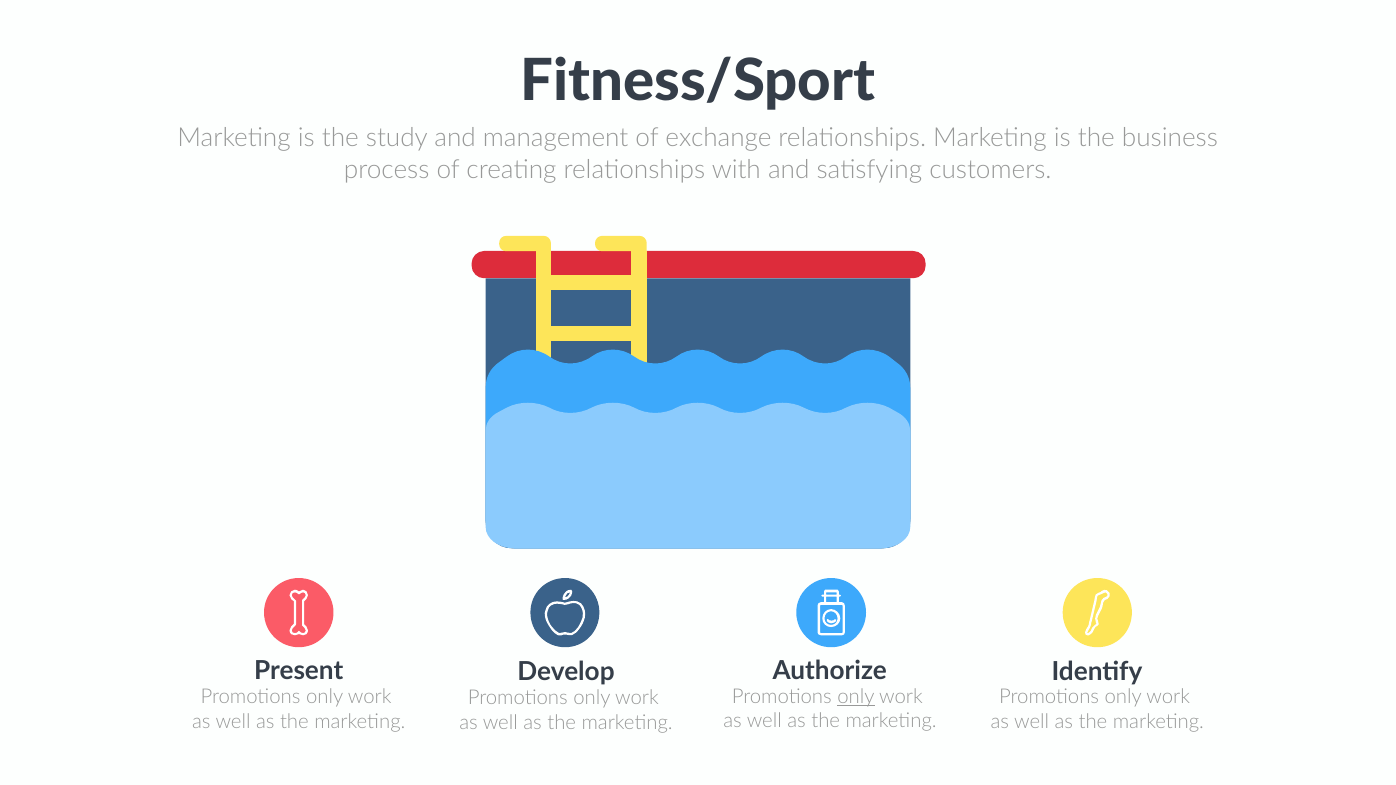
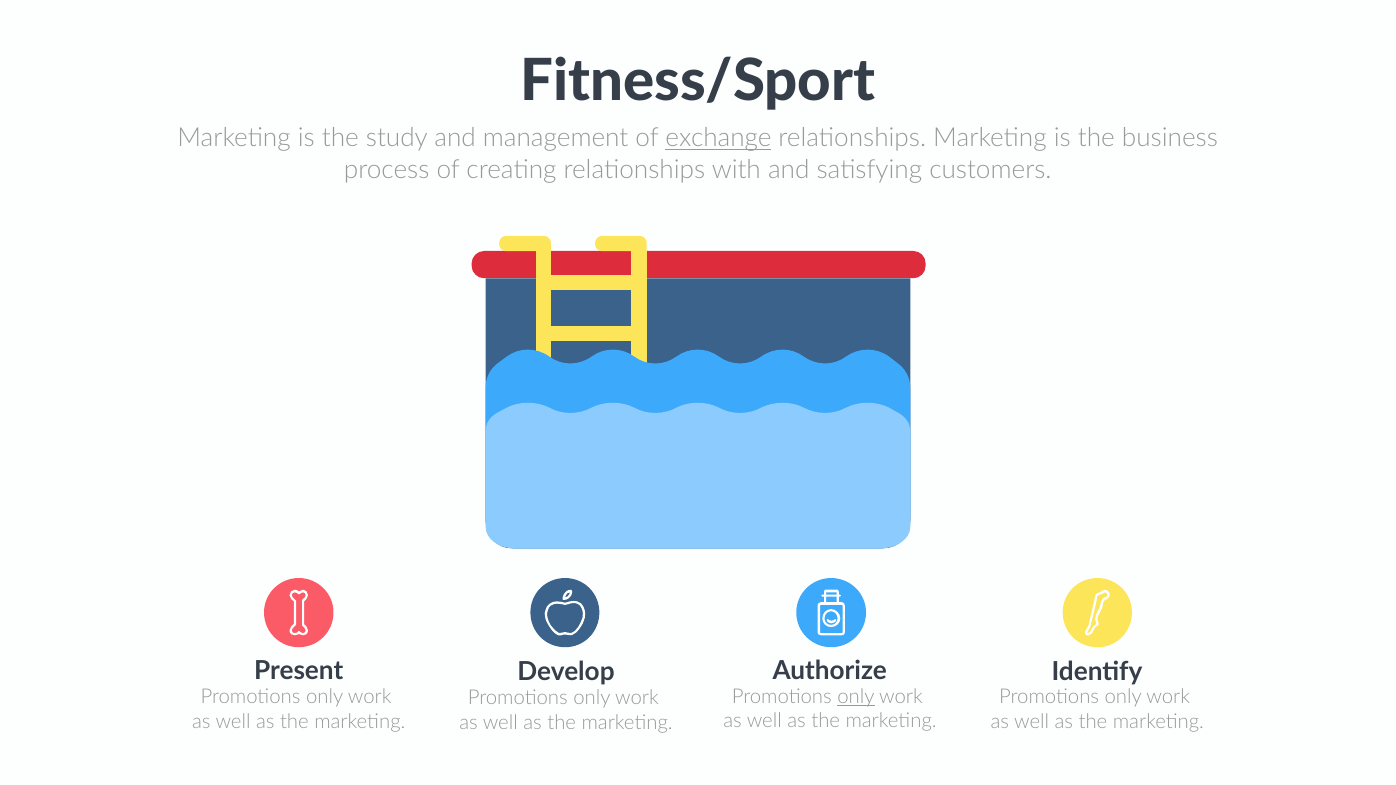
exchange underline: none -> present (718, 138)
